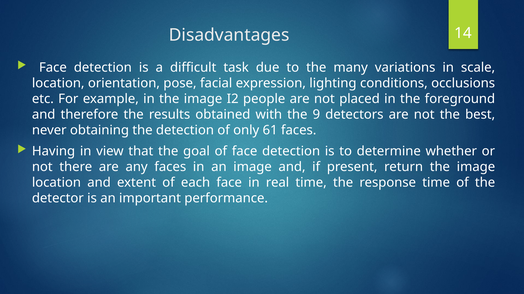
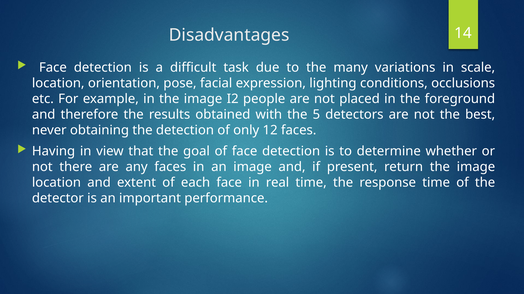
9: 9 -> 5 (316, 115)
61: 61 -> 12 (270, 130)
